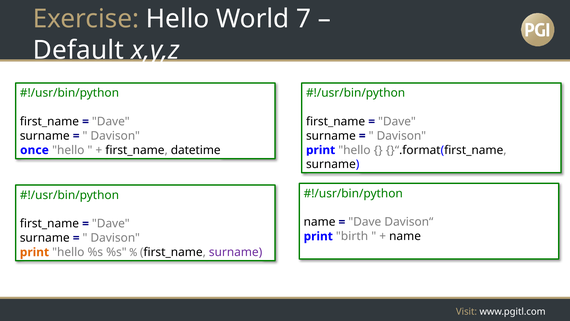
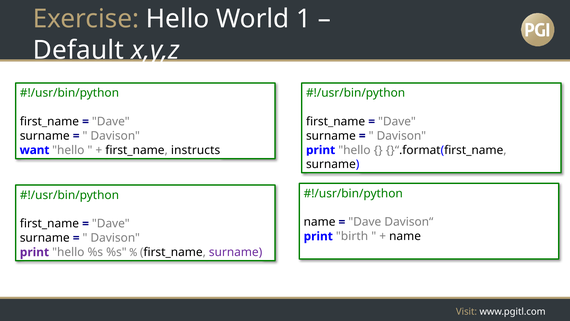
7: 7 -> 1 (304, 19)
once: once -> want (35, 150)
datetime: datetime -> instructs (196, 150)
print colour: orange -> purple (34, 252)
